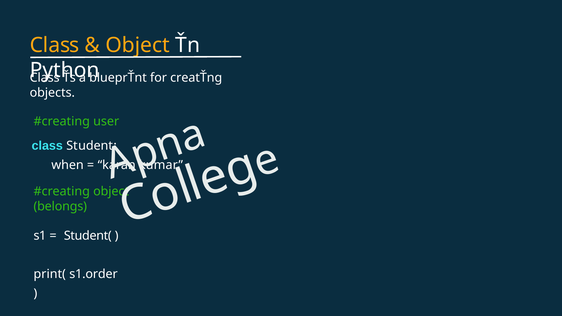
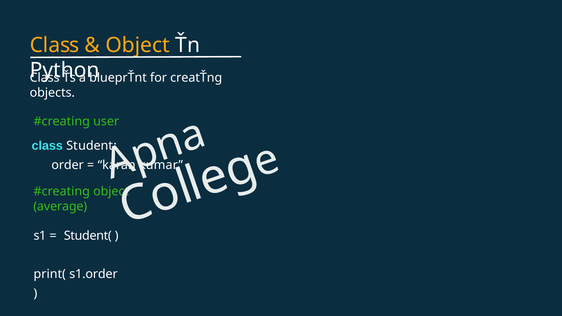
when: when -> order (68, 165)
belongs: belongs -> average (60, 206)
